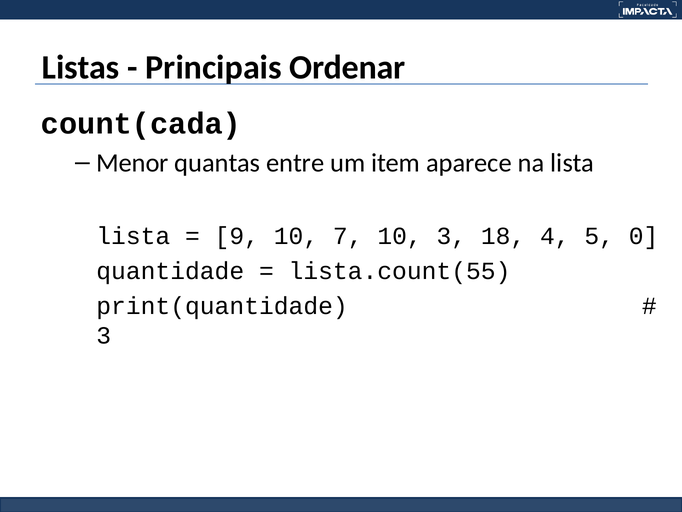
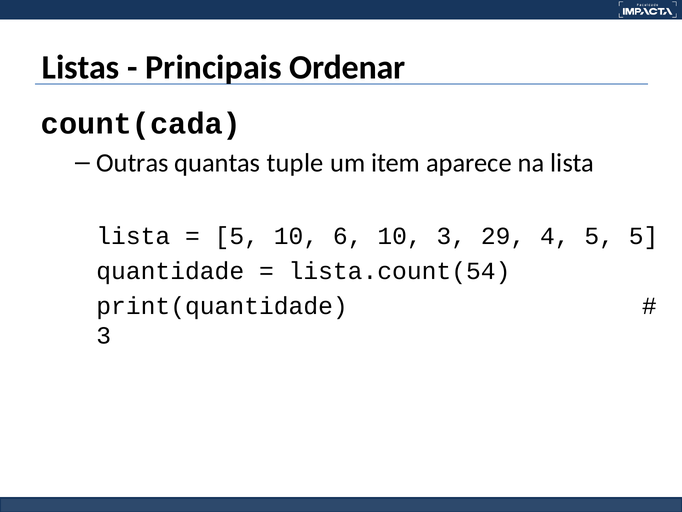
Menor: Menor -> Outras (132, 163)
entre: entre -> tuple (295, 163)
9: 9 -> 5 (237, 236)
7: 7 -> 6 (348, 236)
18: 18 -> 29 (503, 236)
5 0: 0 -> 5 (644, 236)
lista.count(55: lista.count(55 -> lista.count(54 (400, 271)
